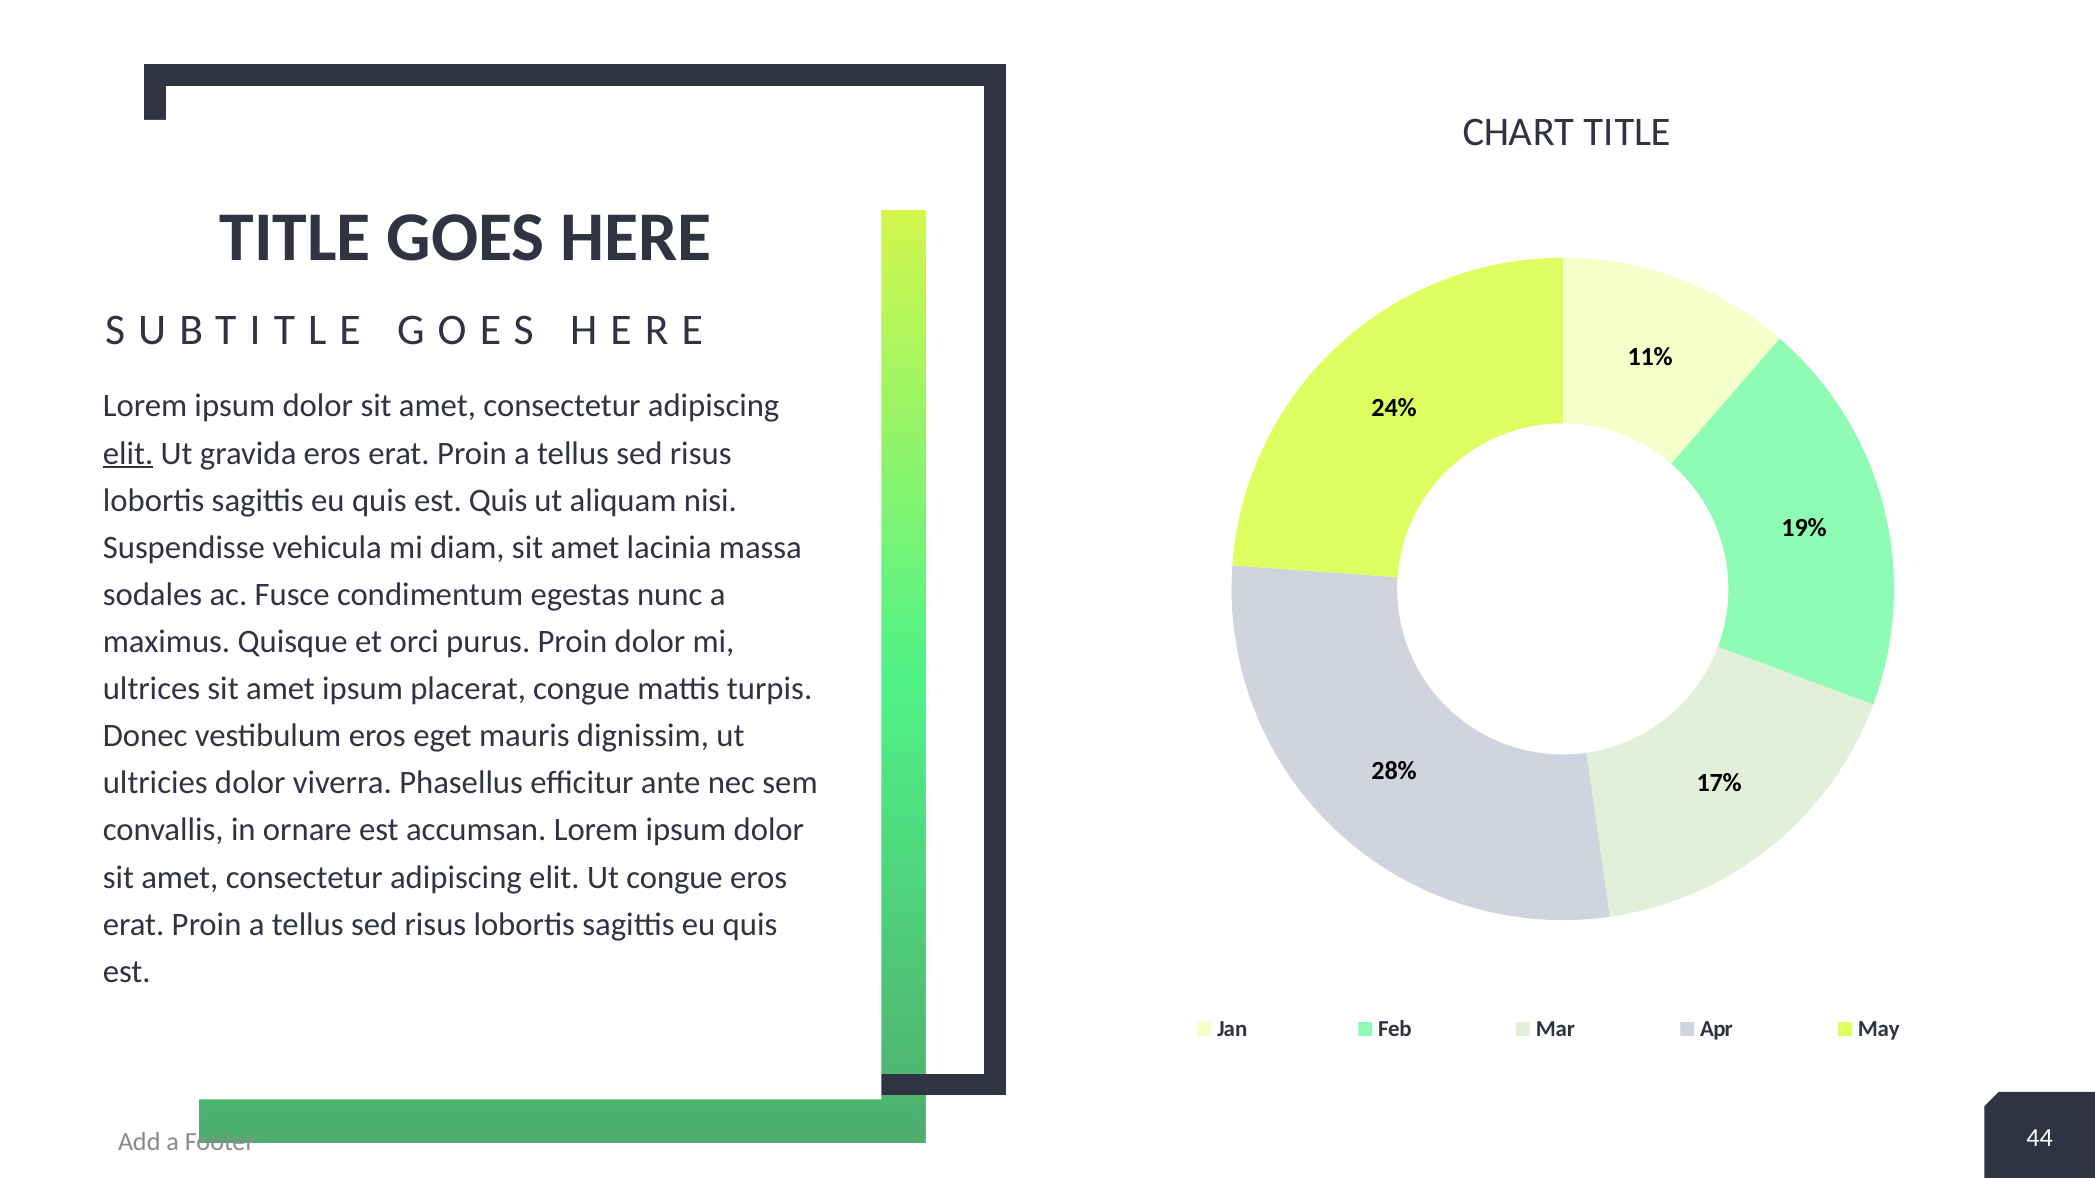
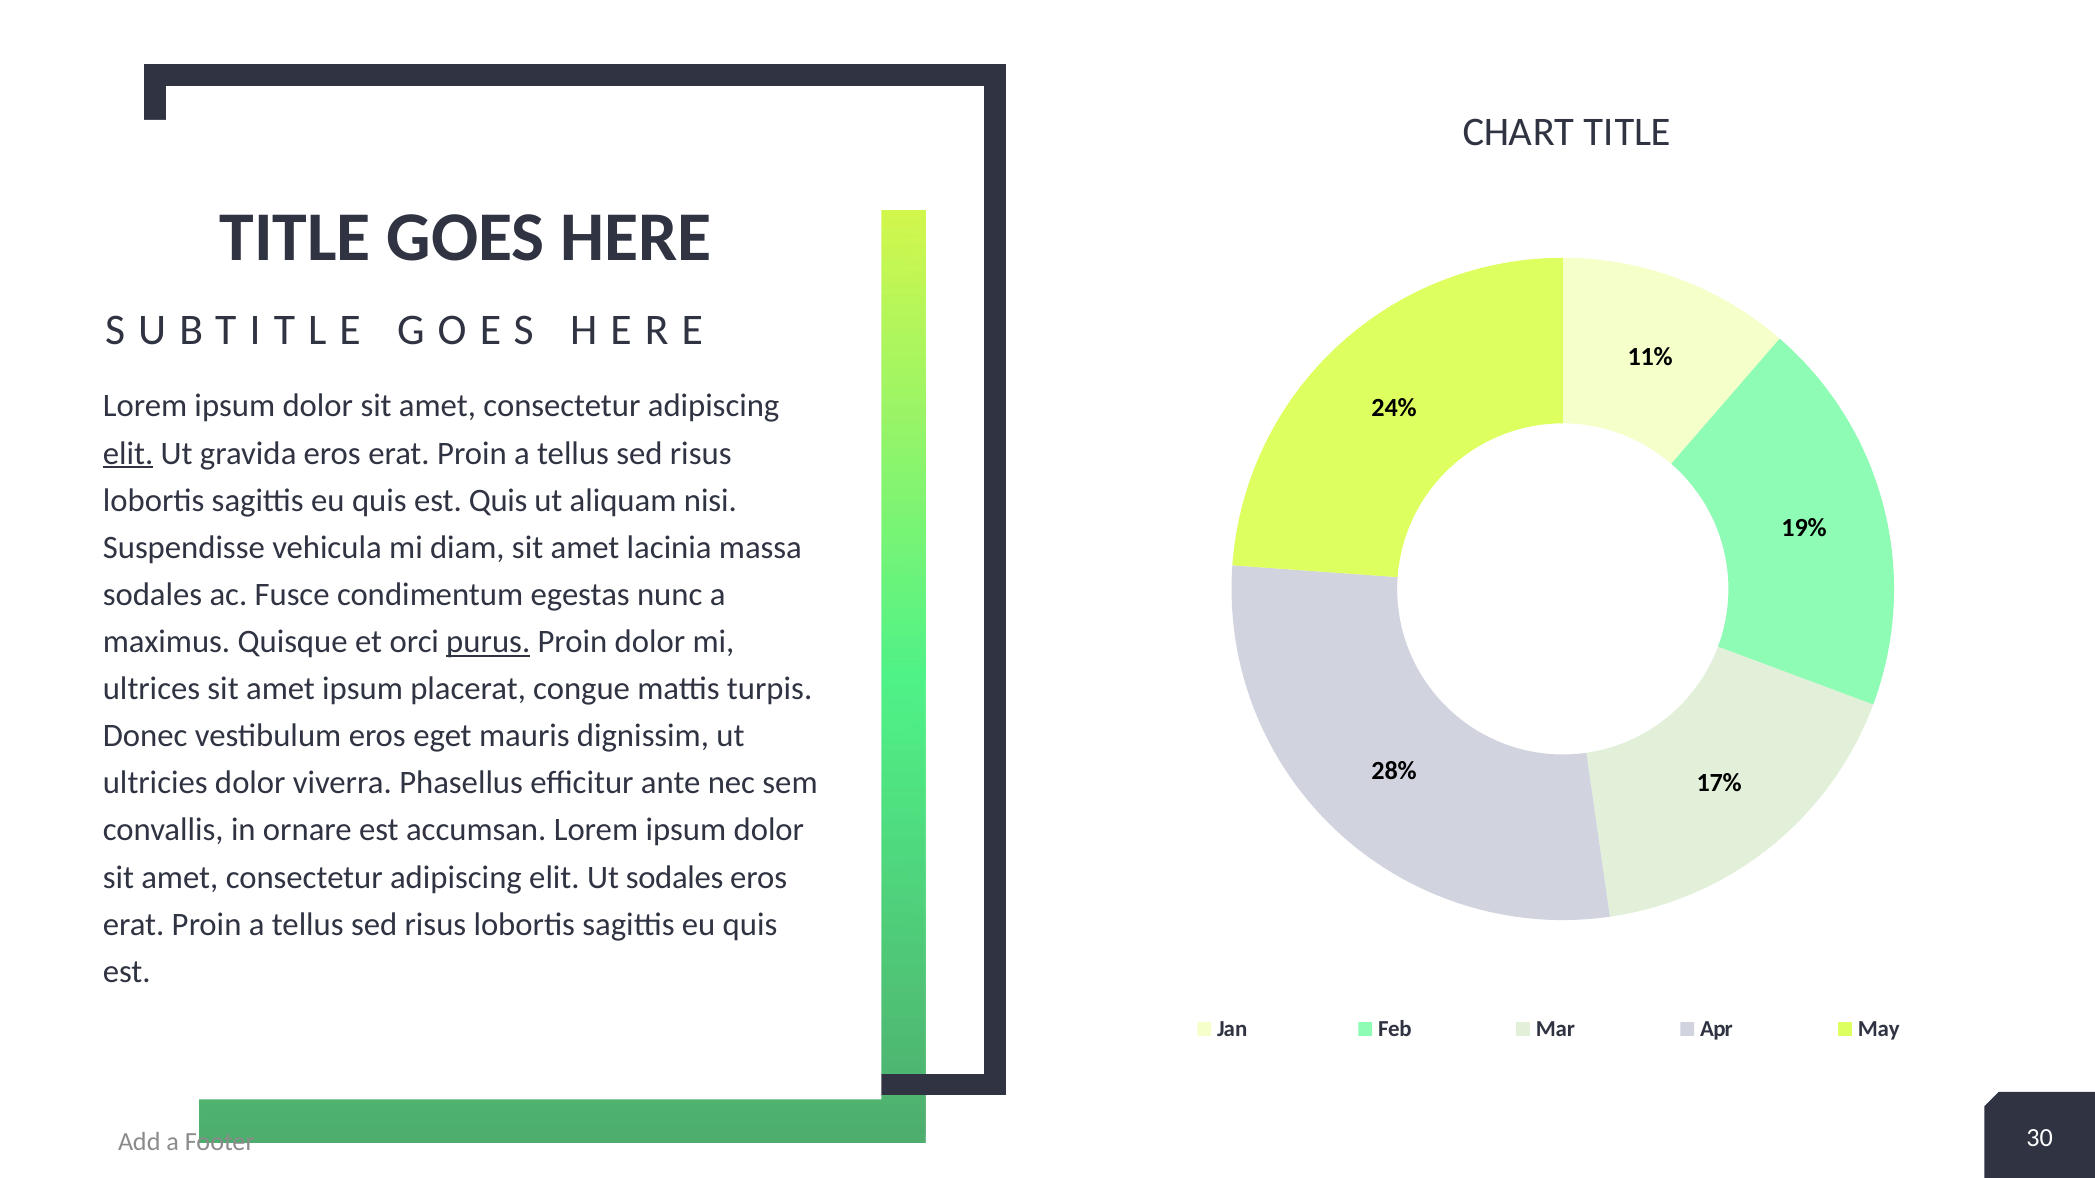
purus underline: none -> present (488, 642)
Ut congue: congue -> sodales (675, 878)
44: 44 -> 30 (2040, 1139)
